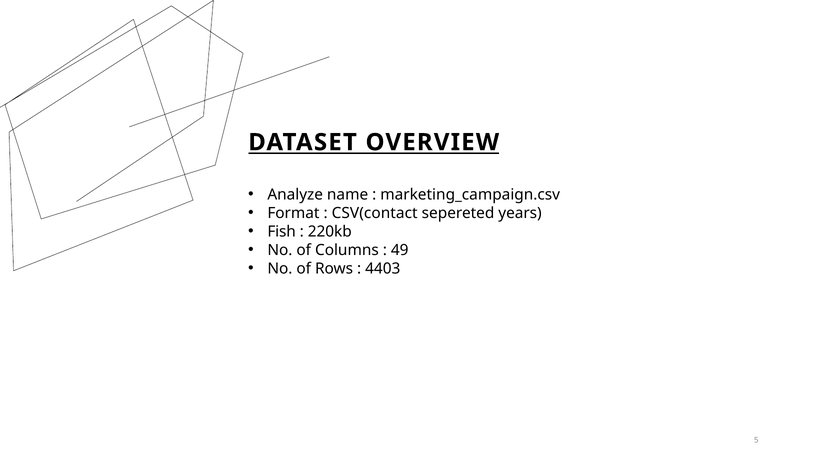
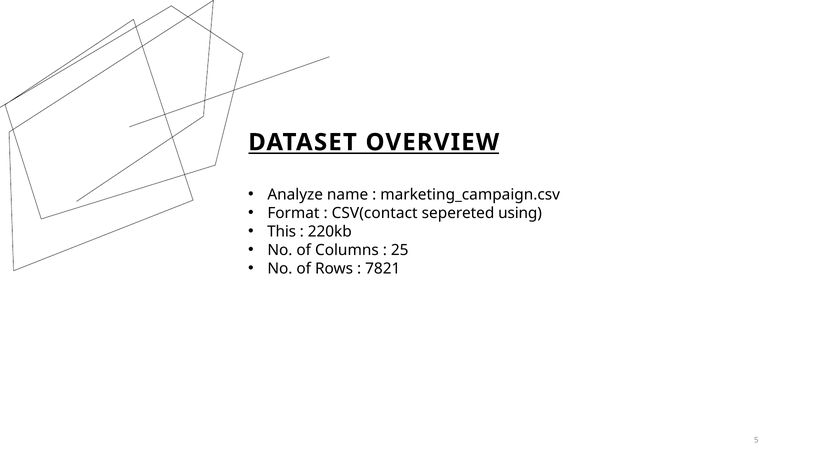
years: years -> using (520, 213)
Fish: Fish -> This (282, 231)
49: 49 -> 25 (400, 250)
4403: 4403 -> 7821 (383, 268)
